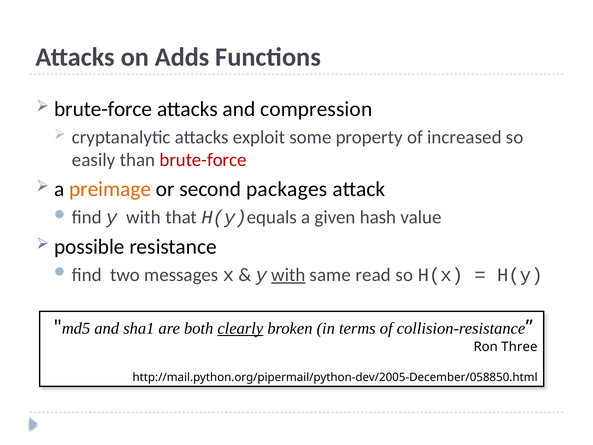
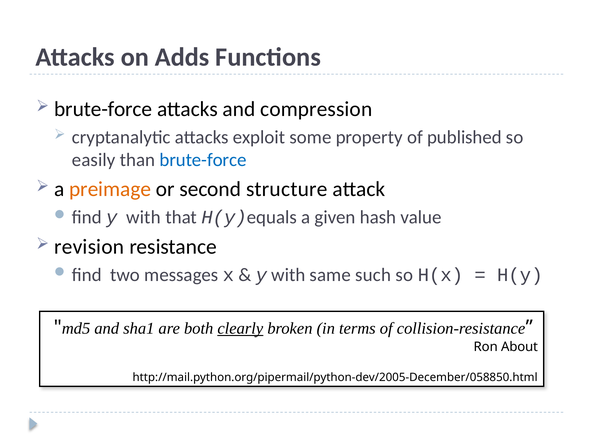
increased: increased -> published (464, 137)
brute-force colour: red -> blue (203, 160)
packages: packages -> structure (287, 189)
possible: possible -> revision (89, 247)
with underline: present -> none (288, 275)
read: read -> such (373, 275)
Three: Three -> About (519, 347)
